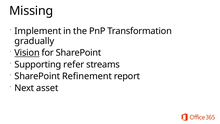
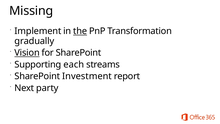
the underline: none -> present (80, 31)
refer: refer -> each (74, 64)
Refinement: Refinement -> Investment (87, 76)
asset: asset -> party (47, 88)
